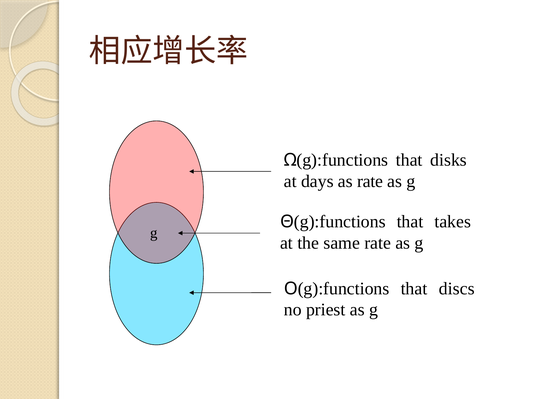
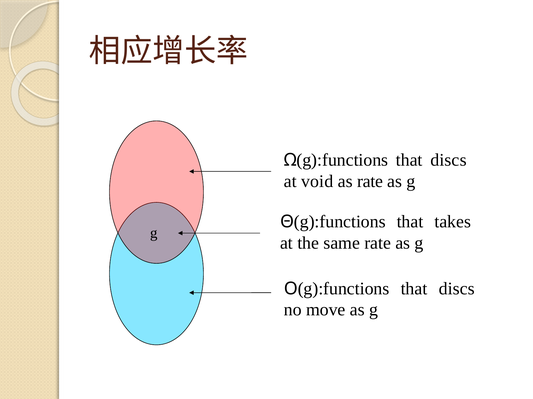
disks: disks -> discs (448, 160)
days: days -> void (317, 182)
priest: priest -> move (326, 310)
